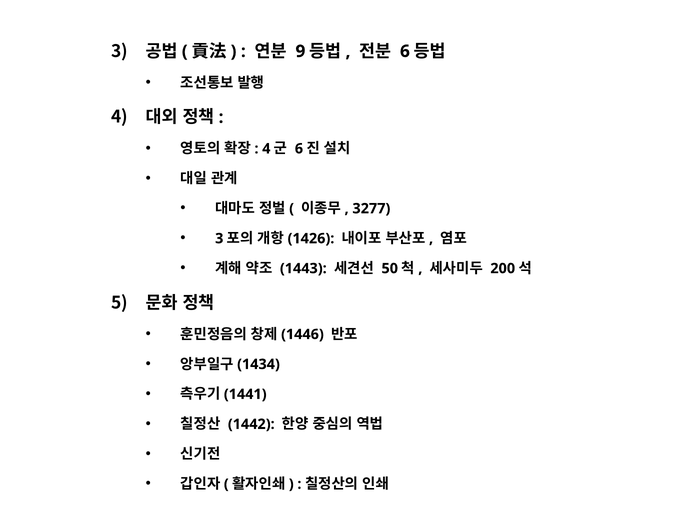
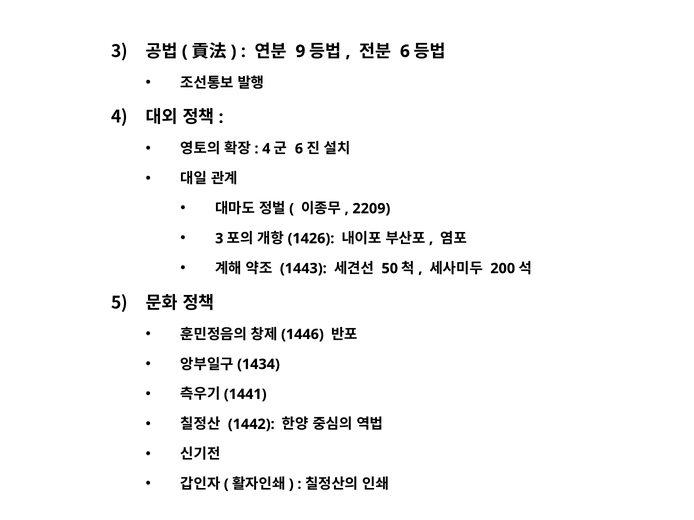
3277: 3277 -> 2209 (371, 209)
